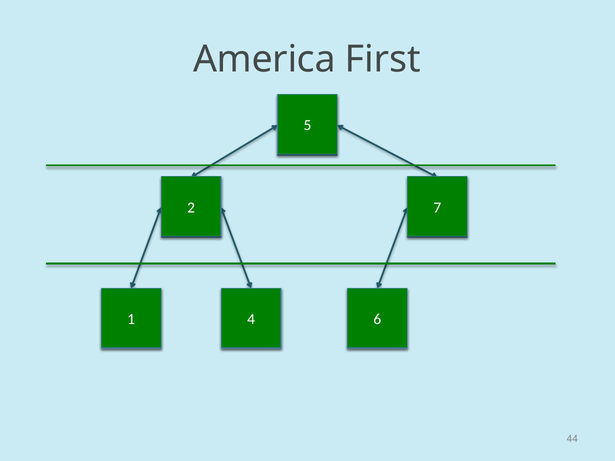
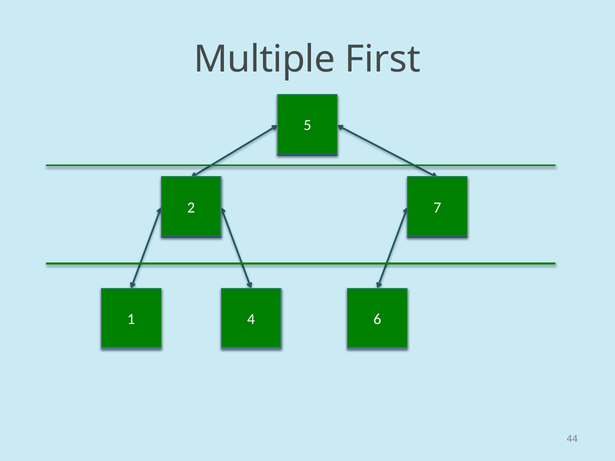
America: America -> Multiple (264, 60)
